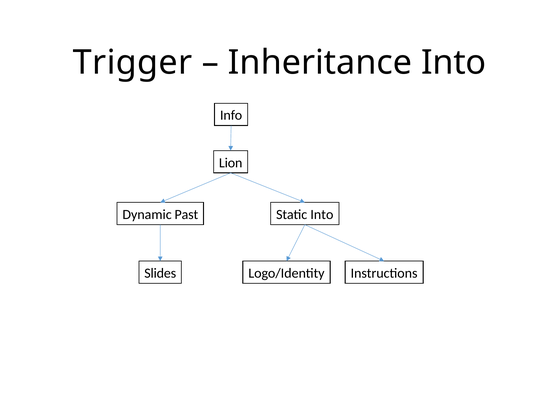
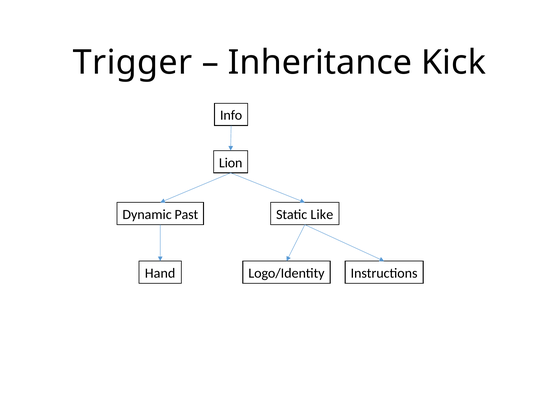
Inheritance Into: Into -> Kick (454, 63)
Static Into: Into -> Like (322, 215)
Slides: Slides -> Hand (160, 273)
